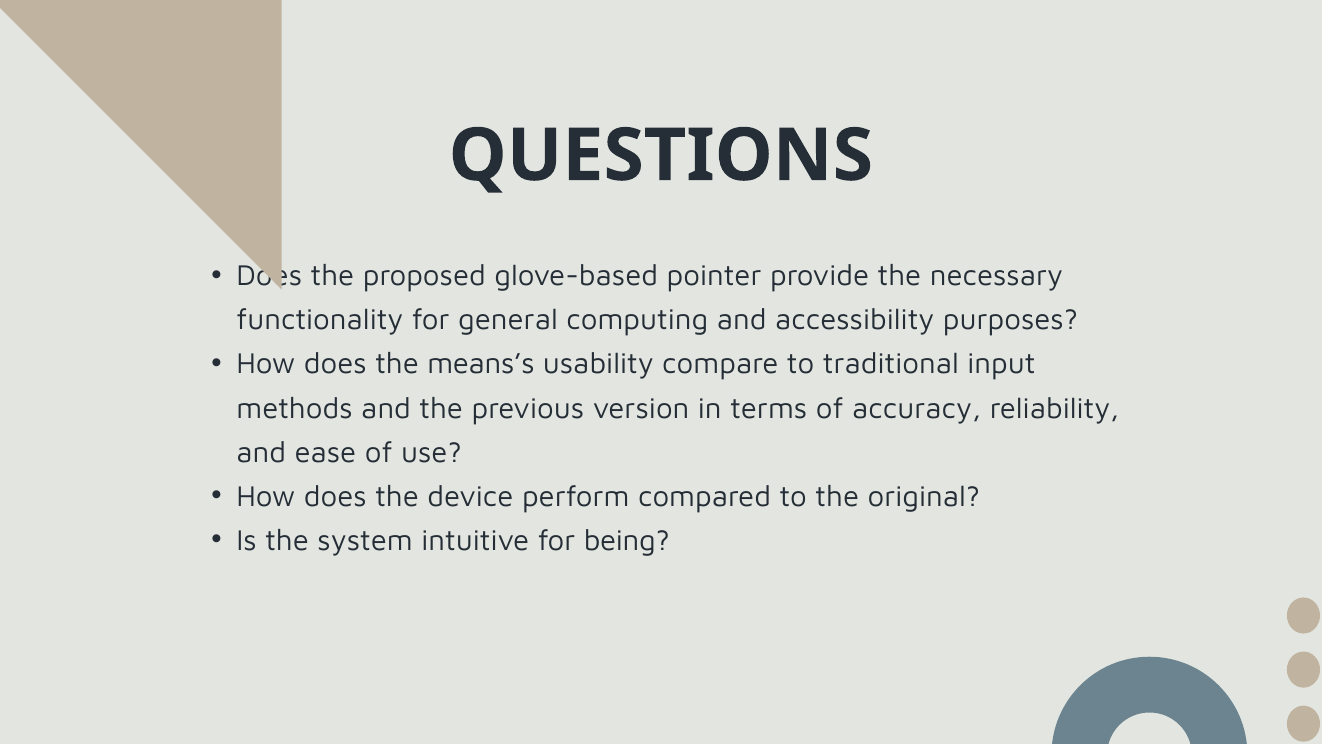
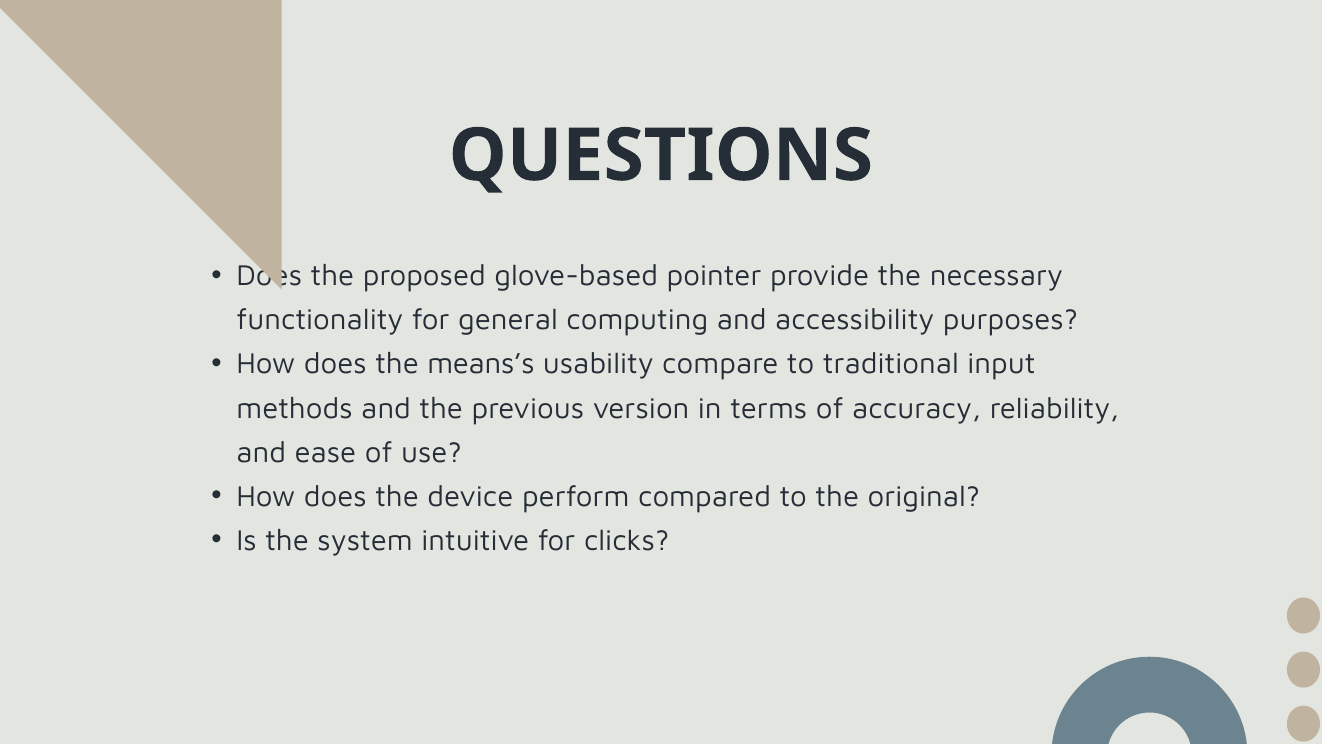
being: being -> clicks (627, 540)
